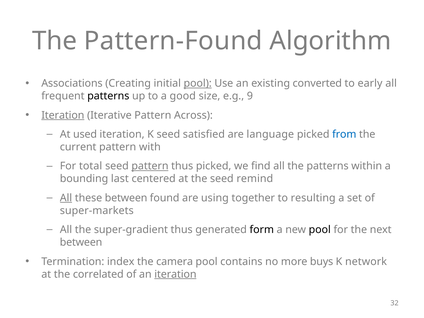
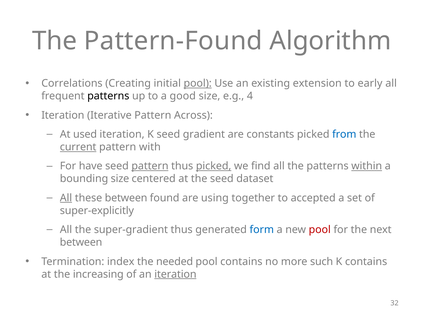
Associations: Associations -> Correlations (72, 83)
converted: converted -> extension (317, 83)
9: 9 -> 4 (250, 96)
Iteration underline: present -> none (63, 115)
satisfied: satisfied -> gradient (204, 134)
language: language -> constants (270, 134)
current underline: none -> present (78, 147)
total: total -> have (91, 166)
picked underline: none -> present (214, 166)
within underline: none -> present (367, 166)
bounding last: last -> size (120, 179)
remind: remind -> dataset (255, 179)
resulting: resulting -> accepted (313, 198)
super-markets: super-markets -> super-explicitly (97, 211)
form colour: black -> blue (262, 230)
pool colour: black -> red (320, 230)
camera: camera -> needed (175, 262)
buys: buys -> such (322, 262)
K network: network -> contains (366, 262)
correlated: correlated -> increasing (98, 274)
